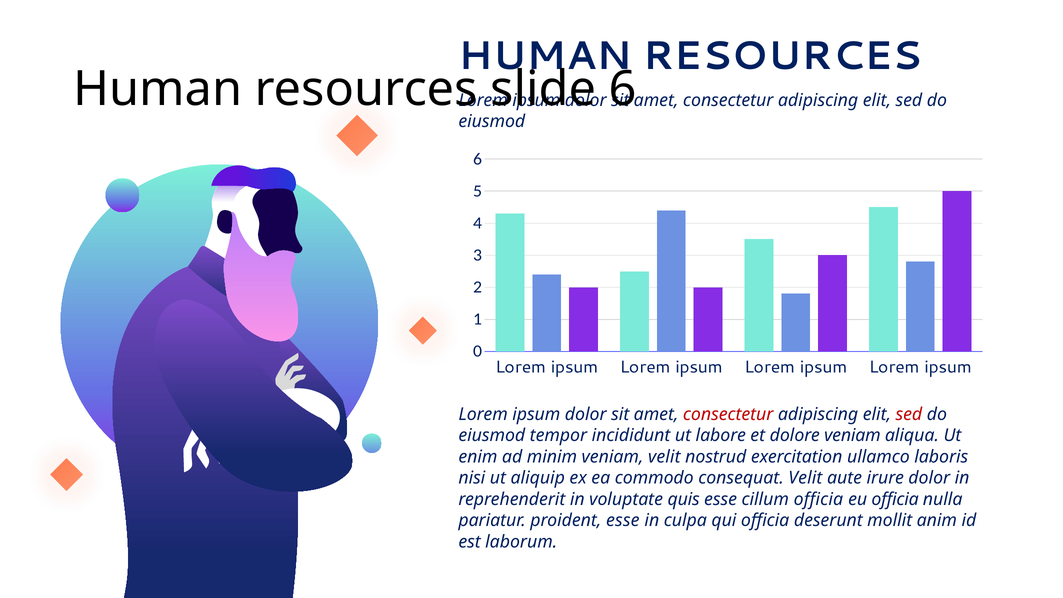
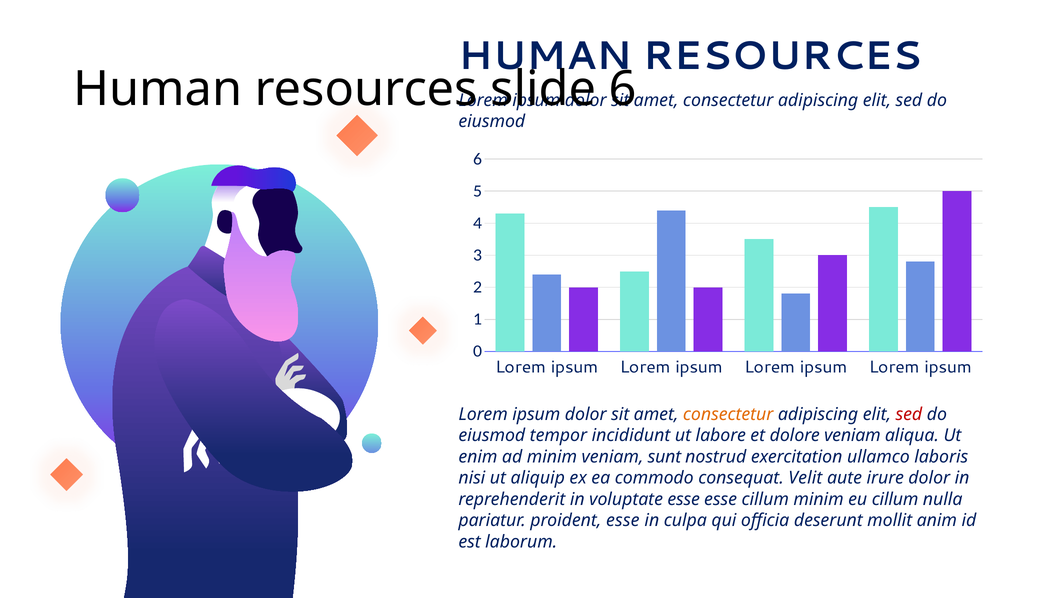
consectetur colour: red -> orange (728, 414)
veniam velit: velit -> sunt (664, 457)
voluptate quis: quis -> esse (684, 499)
cillum officia: officia -> minim (819, 499)
eu officia: officia -> cillum (895, 499)
